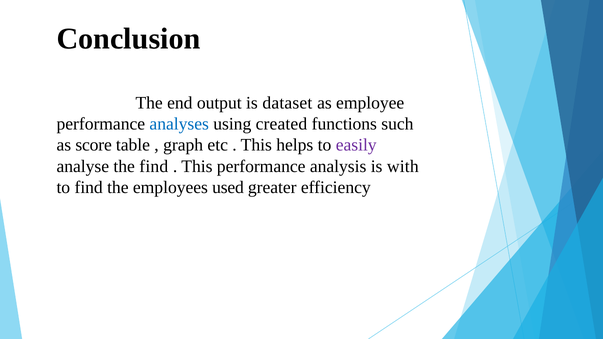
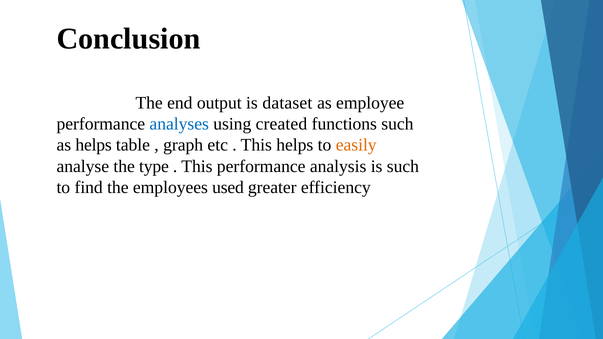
as score: score -> helps (94, 145)
easily colour: purple -> orange (356, 145)
the find: find -> type (154, 166)
is with: with -> such (403, 166)
